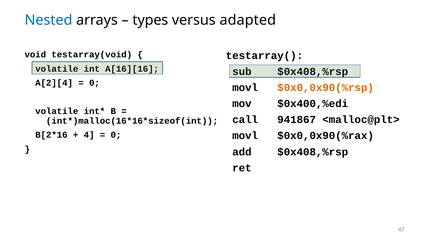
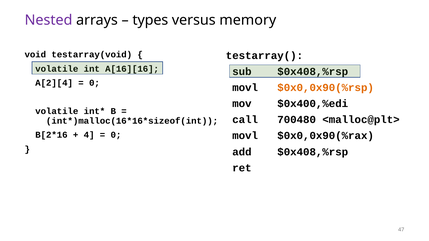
Nested colour: blue -> purple (48, 20)
adapted: adapted -> memory (248, 20)
941867: 941867 -> 700480 (297, 120)
